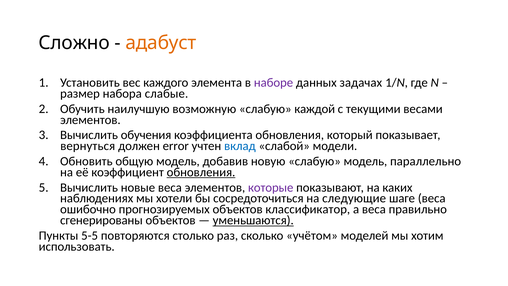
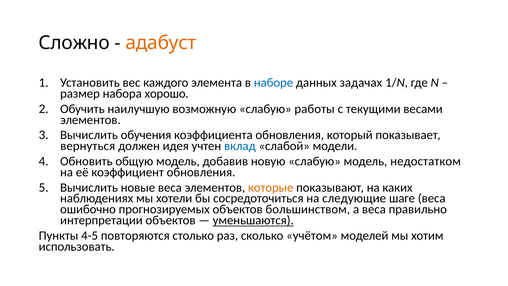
наборе colour: purple -> blue (273, 83)
слабые: слабые -> хорошо (167, 94)
каждой: каждой -> работы (315, 109)
error: error -> идея (176, 146)
параллельно: параллельно -> недостатком (426, 161)
обновления underline: present -> none (201, 172)
которые colour: purple -> orange (271, 187)
классификатор: классификатор -> большинством (308, 209)
сгенерированы: сгенерированы -> интерпретации (101, 220)
5-5: 5-5 -> 4-5 (90, 235)
